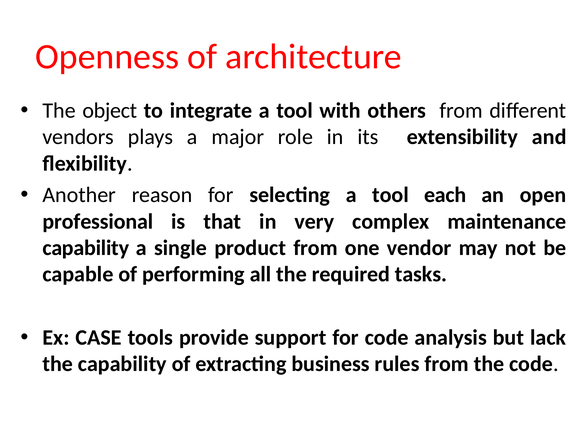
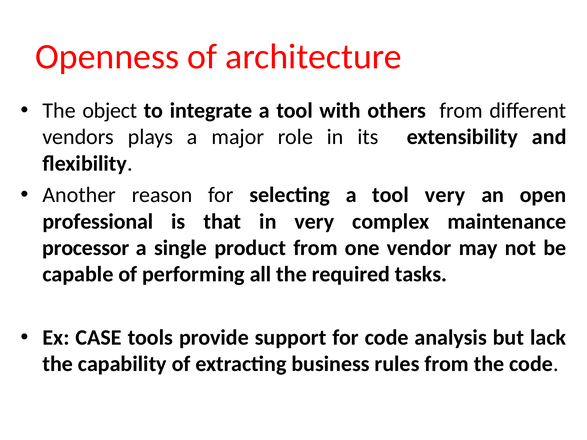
tool each: each -> very (445, 195)
capability: capability -> processor (86, 248)
